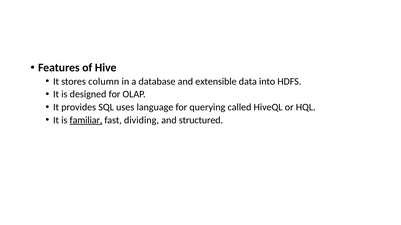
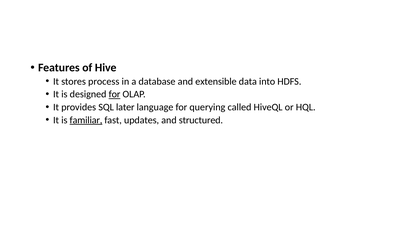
column: column -> process (104, 82)
for underline: none -> present (115, 95)
uses: uses -> later (125, 107)
dividing: dividing -> updates (142, 120)
